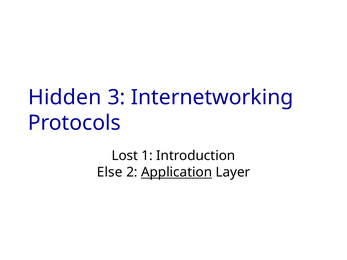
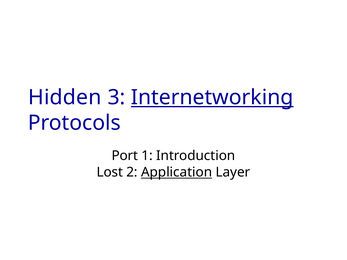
Internetworking underline: none -> present (212, 97)
Lost: Lost -> Port (125, 156)
Else: Else -> Lost (110, 172)
